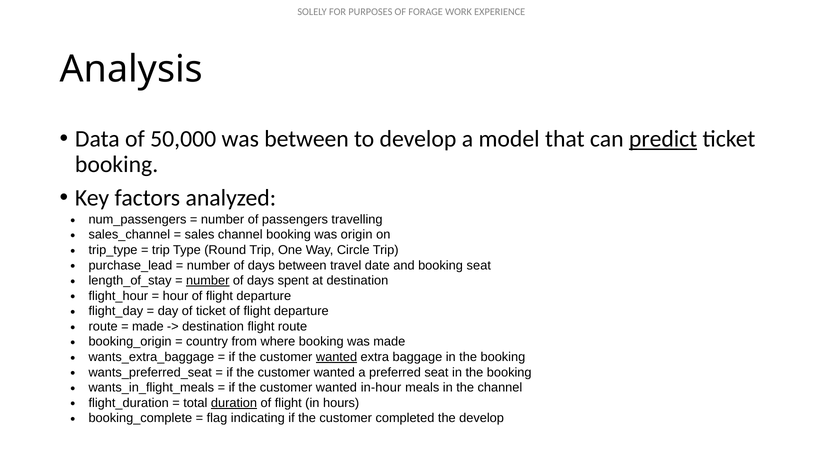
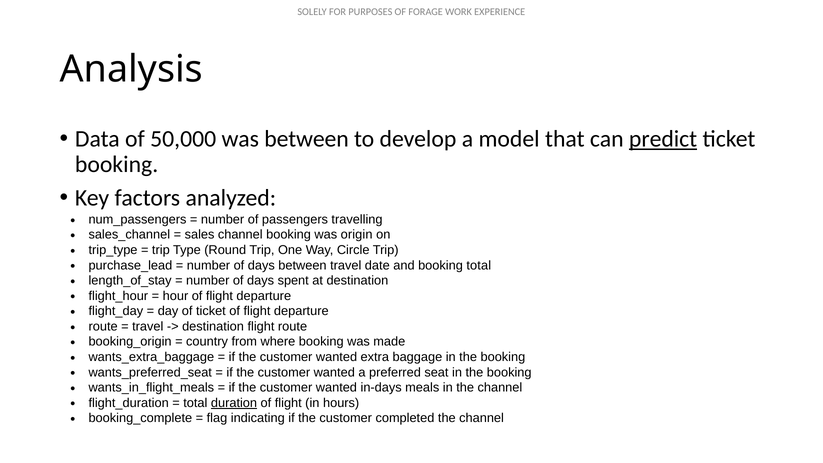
booking seat: seat -> total (479, 265)
number underline: present -> none (208, 281)
made: made -> travel (148, 326)
wanted underline: present -> none (337, 357)
in-hour: in-hour -> in-days (381, 388)
completed the develop: develop -> channel (482, 418)
